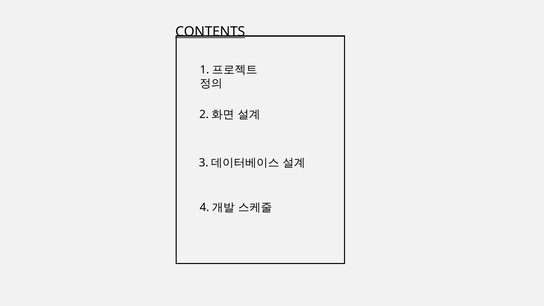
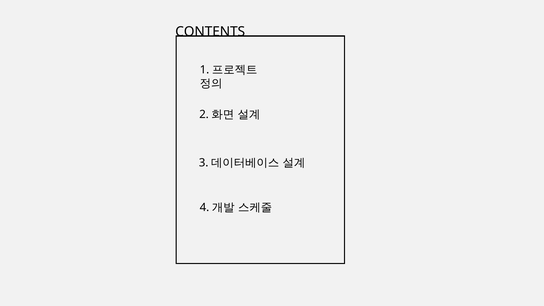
CONTENTS underline: present -> none (210, 32)
